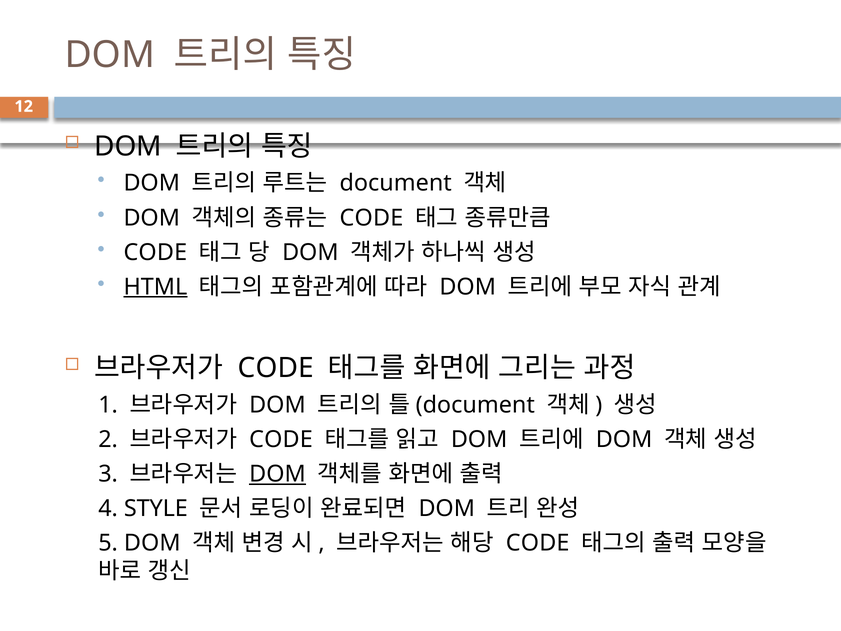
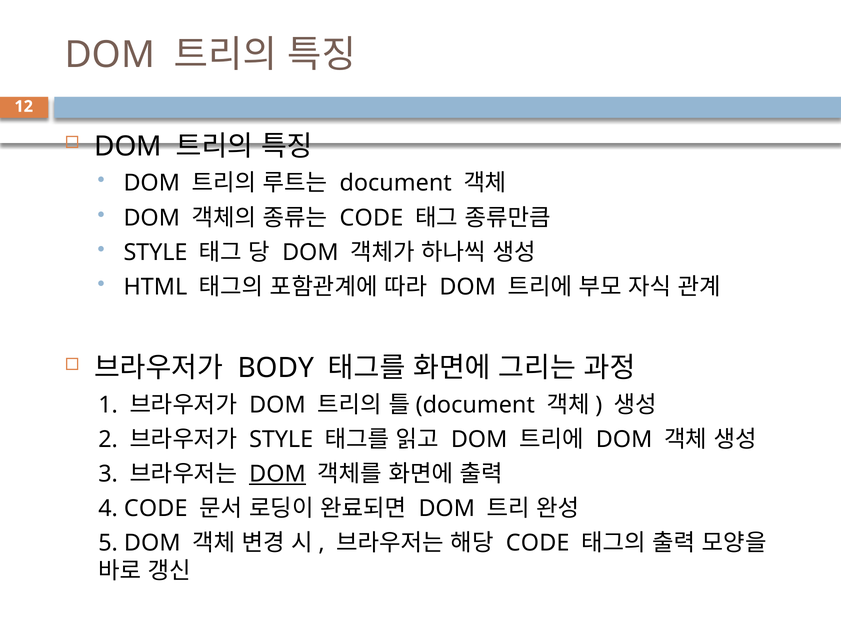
CODE: CODE -> STYLE (155, 252)
HTML underline: present -> none (155, 287)
CODE: CODE -> BODY (276, 368)
CODE: CODE -> STYLE (281, 439)
4 STYLE: STYLE -> CODE (156, 508)
